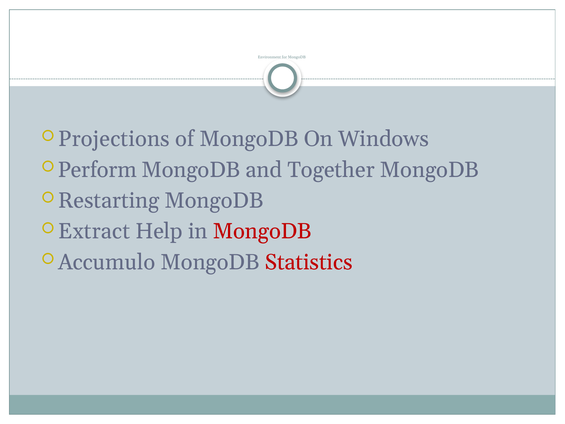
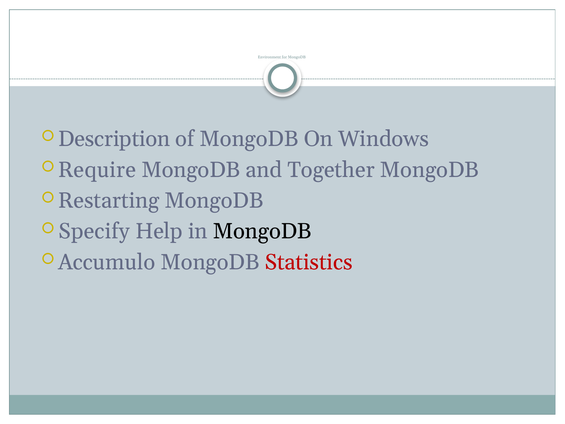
Projections: Projections -> Description (114, 139)
Perform: Perform -> Require (97, 170)
Extract: Extract -> Specify (94, 231)
MongoDB colour: red -> black (262, 231)
